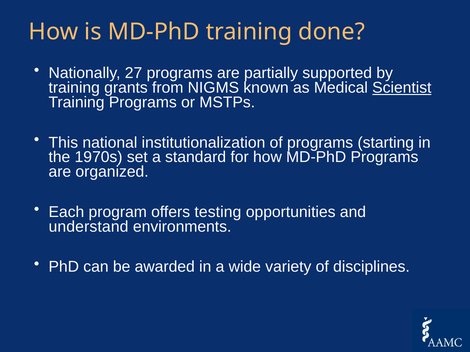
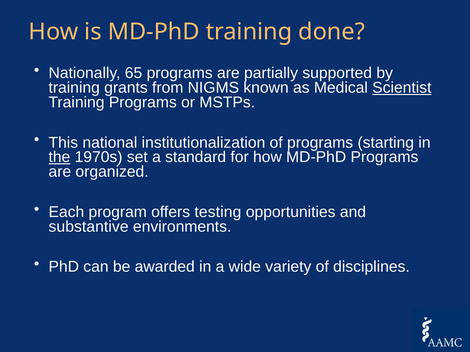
27: 27 -> 65 (134, 73)
the underline: none -> present (59, 157)
understand: understand -> substantive (89, 227)
